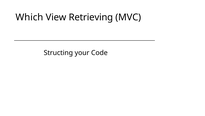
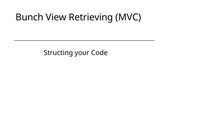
Which: Which -> Bunch (30, 17)
